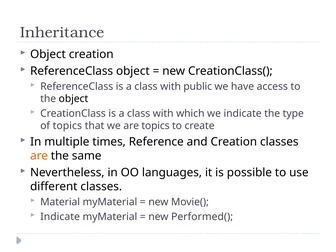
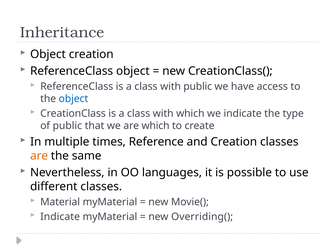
object colour: black -> blue (73, 99)
of topics: topics -> public (67, 126)
are topics: topics -> which (156, 126)
Performed(: Performed( -> Overriding( (202, 217)
